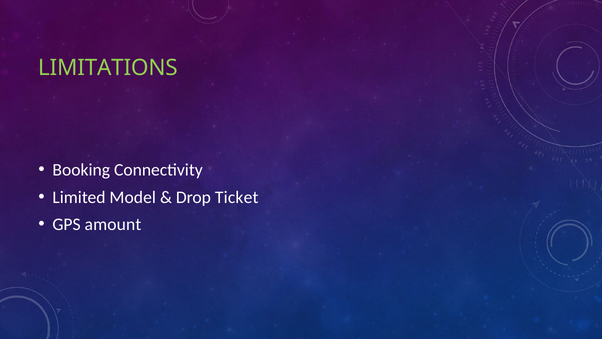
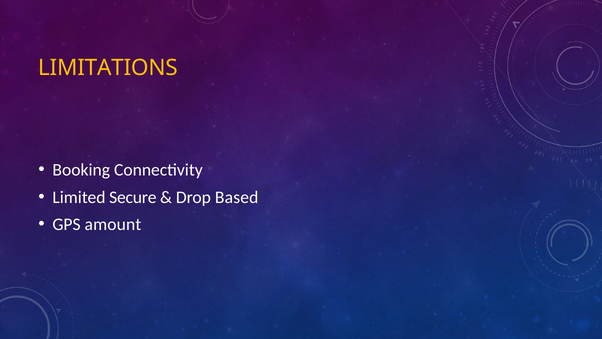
LIMITATIONS colour: light green -> yellow (108, 68)
Model: Model -> Secure (133, 197)
Ticket: Ticket -> Based (237, 197)
